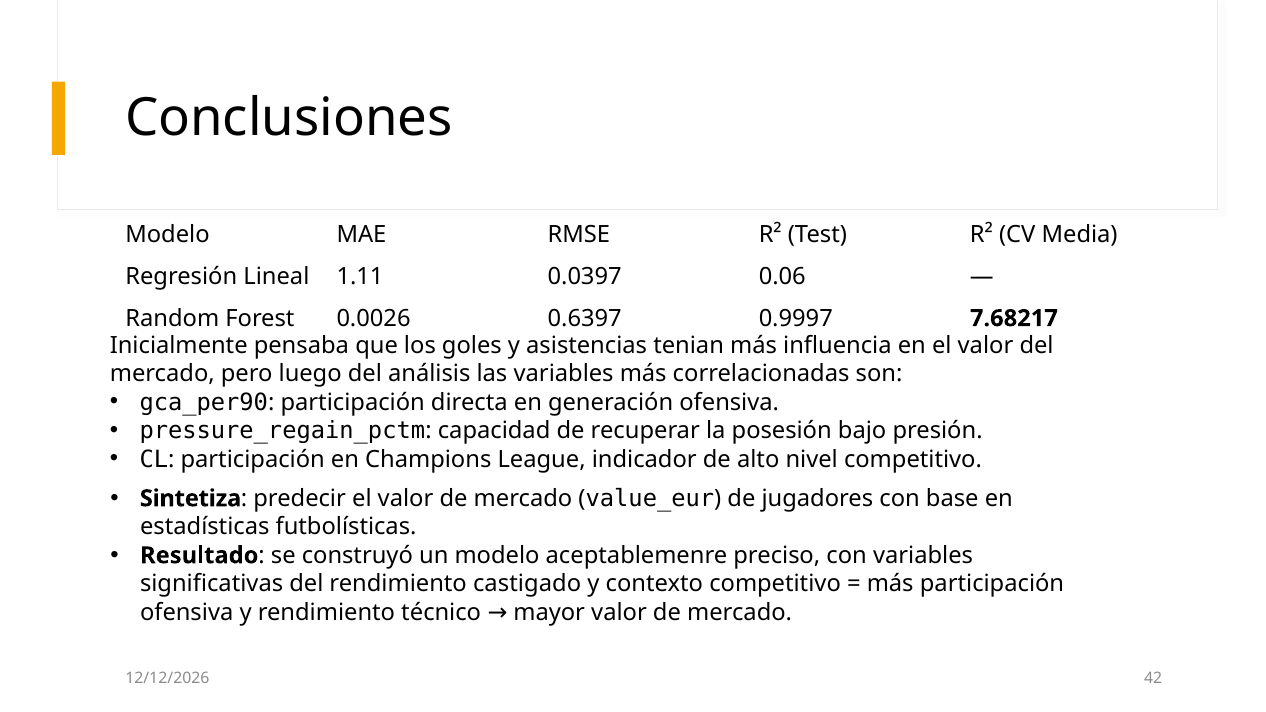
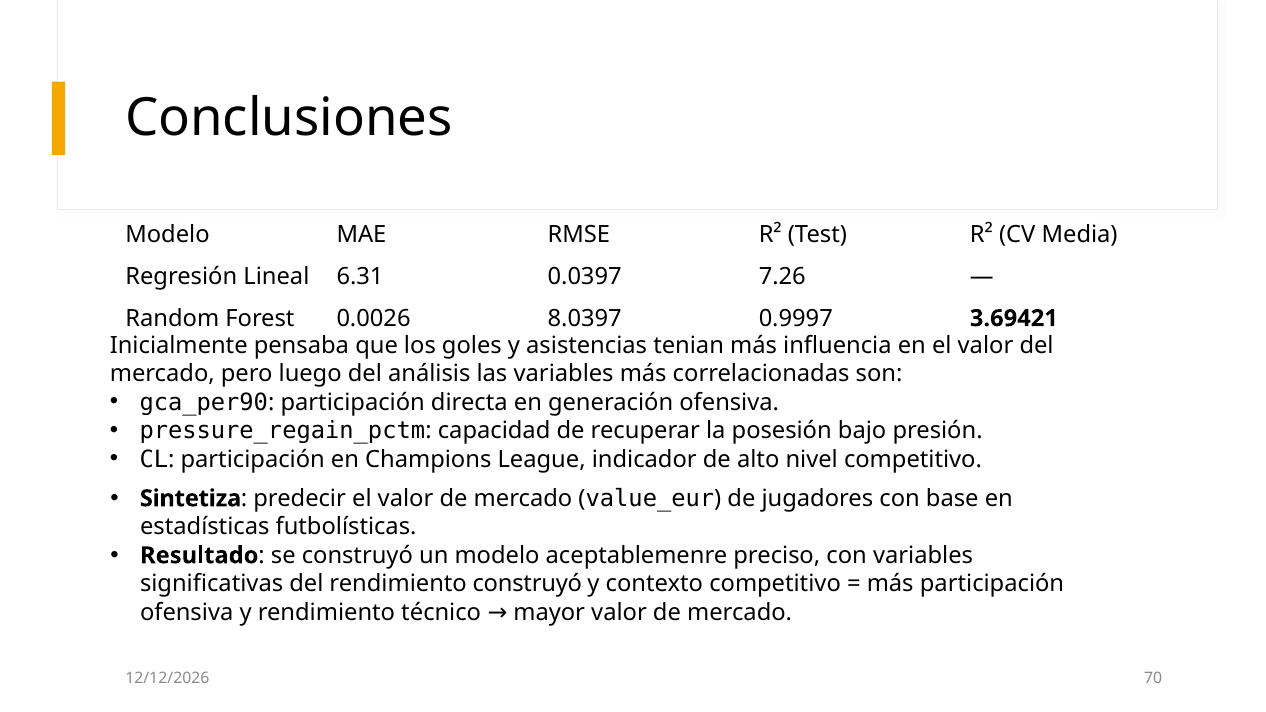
1.11: 1.11 -> 6.31 (360, 277)
0.06: 0.06 -> 7.26 (782, 277)
0.6397: 0.6397 -> 8.0397 (585, 318)
7.68217: 7.68217 -> 3.69421 (1014, 318)
rendimiento castigado: castigado -> construyó (527, 584)
42: 42 -> 70 (1153, 679)
